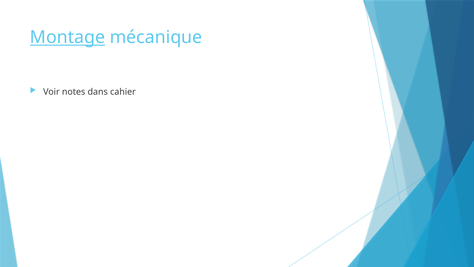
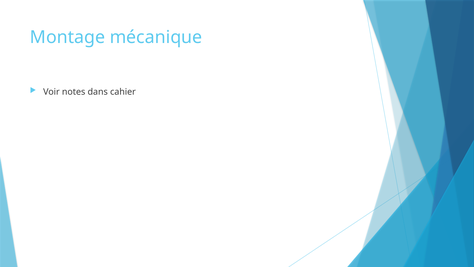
Montage underline: present -> none (67, 37)
